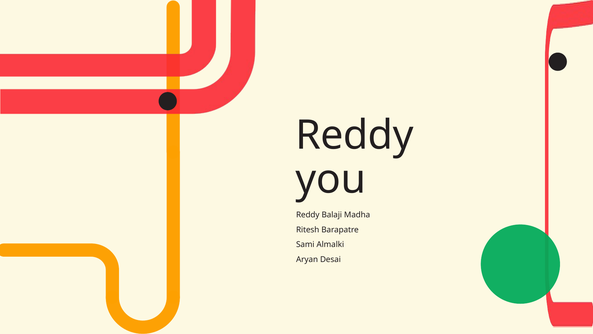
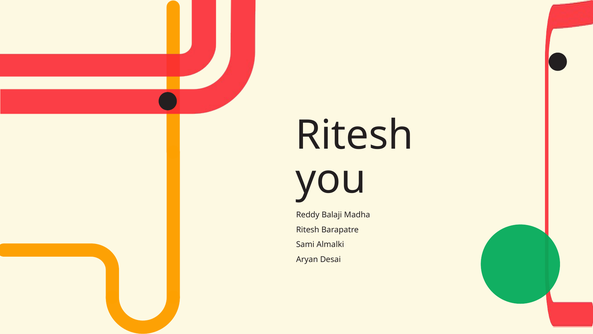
Reddy: Reddy -> Ritesh (354, 135)
